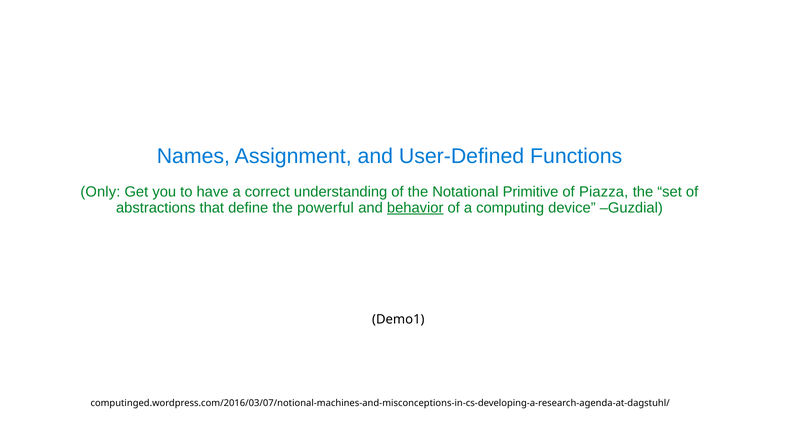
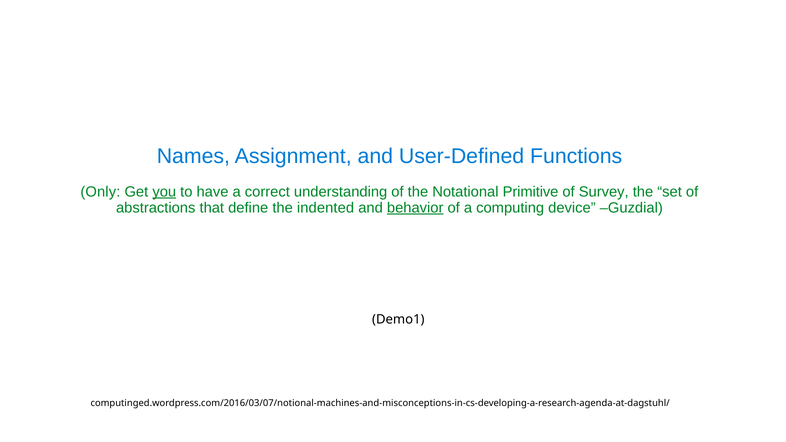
you underline: none -> present (164, 192)
Piazza: Piazza -> Survey (604, 192)
powerful: powerful -> indented (326, 208)
